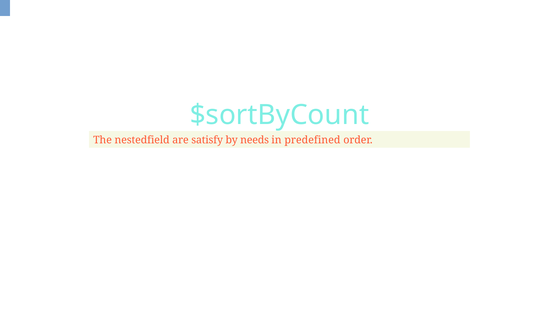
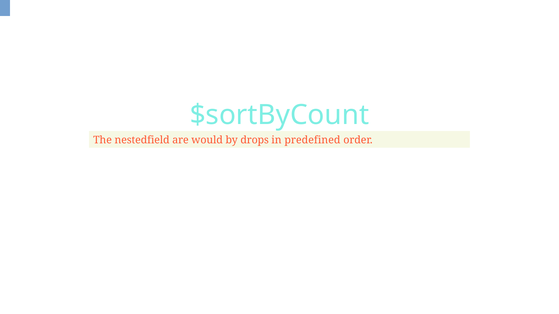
satisfy: satisfy -> would (207, 140)
needs: needs -> drops (255, 140)
